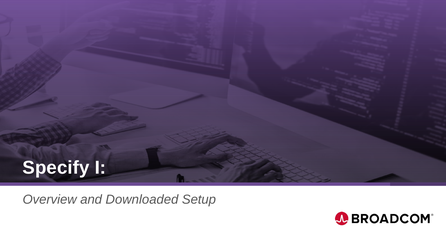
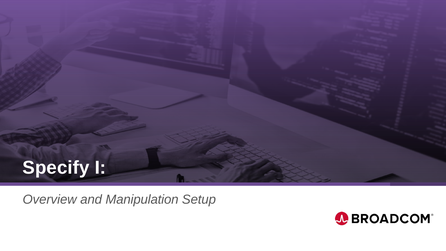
Downloaded: Downloaded -> Manipulation (142, 200)
